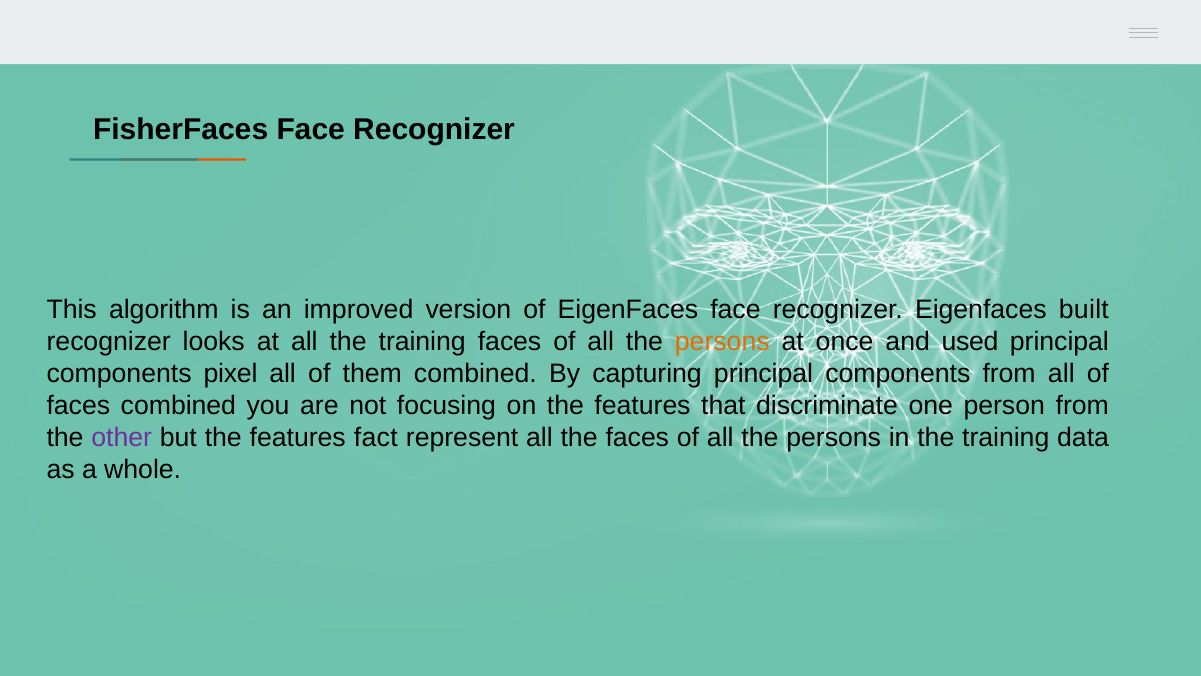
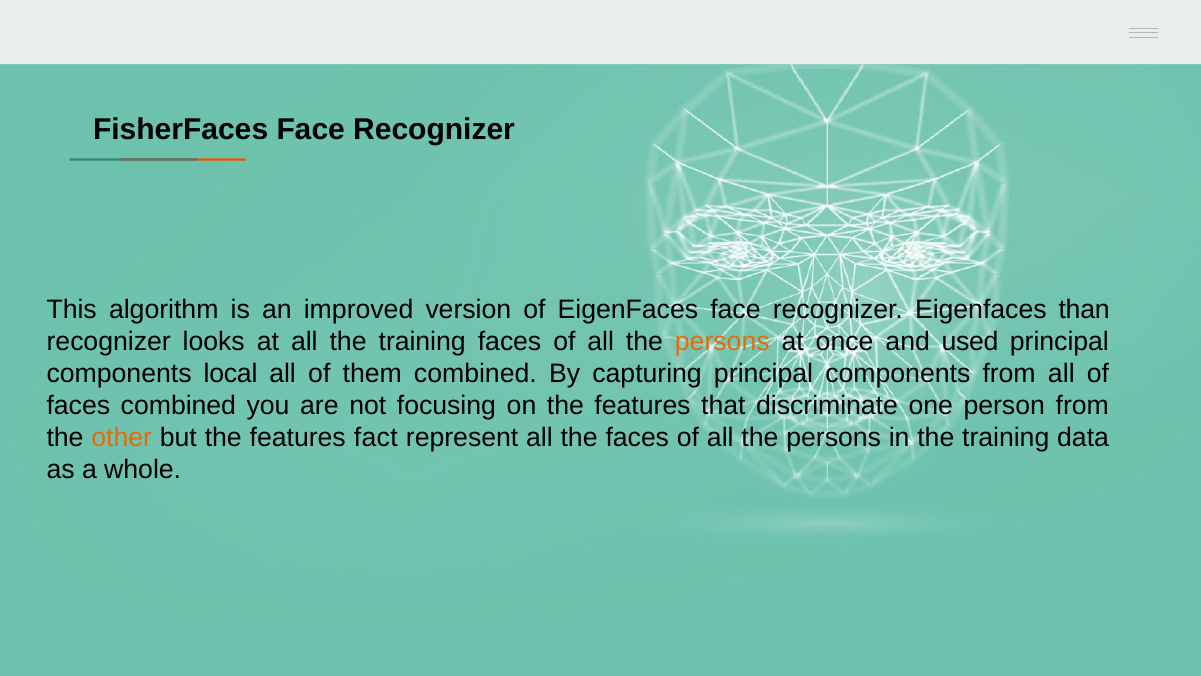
built: built -> than (1084, 310)
pixel: pixel -> local (231, 374)
other colour: purple -> orange (122, 438)
